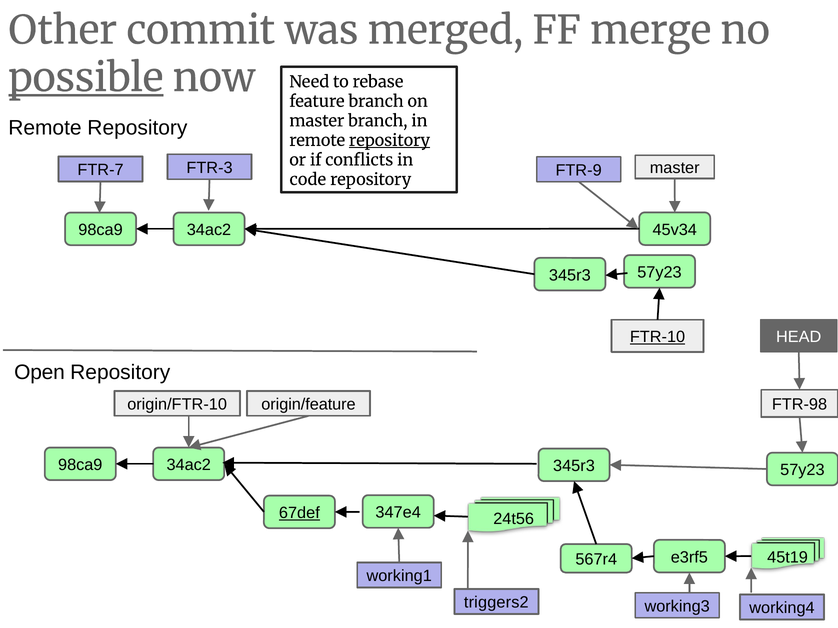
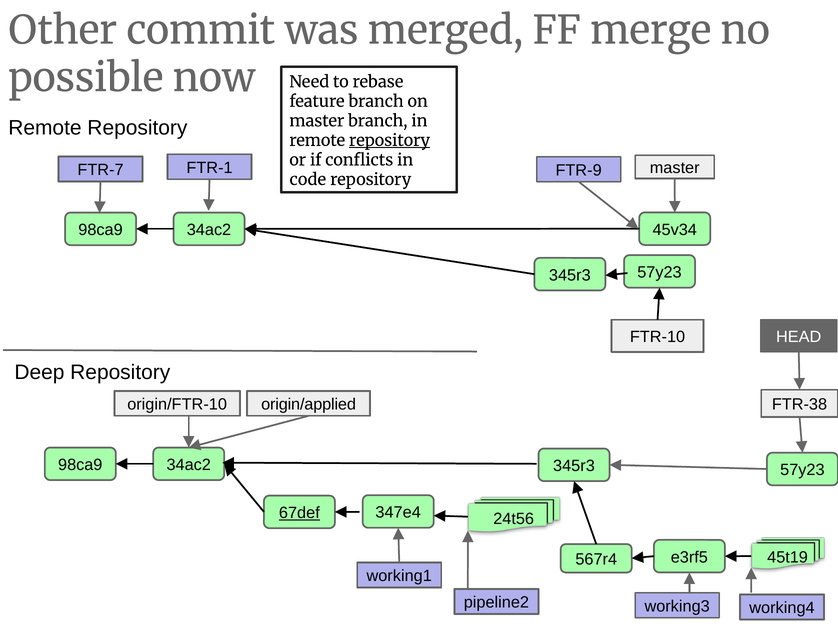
possible underline: present -> none (86, 78)
FTR-3: FTR-3 -> FTR-1 (210, 168)
FTR-10 underline: present -> none (658, 337)
Open: Open -> Deep (39, 373)
origin/feature: origin/feature -> origin/applied (309, 405)
FTR-98: FTR-98 -> FTR-38 (799, 405)
triggers2: triggers2 -> pipeline2 (496, 603)
